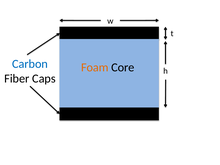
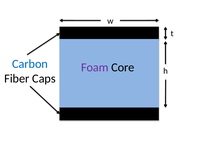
Foam colour: orange -> purple (95, 67)
